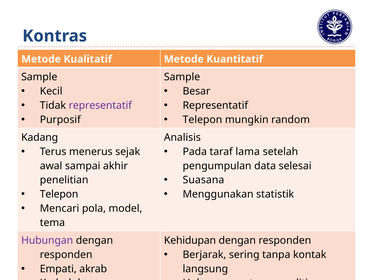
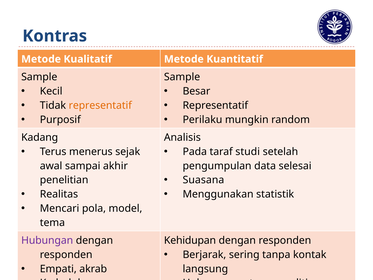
representatif colour: purple -> orange (100, 105)
Telepon: Telepon -> Perilaku (202, 119)
taraf lama: lama -> studi (248, 152)
Telepon: Telepon -> Realitas (59, 194)
